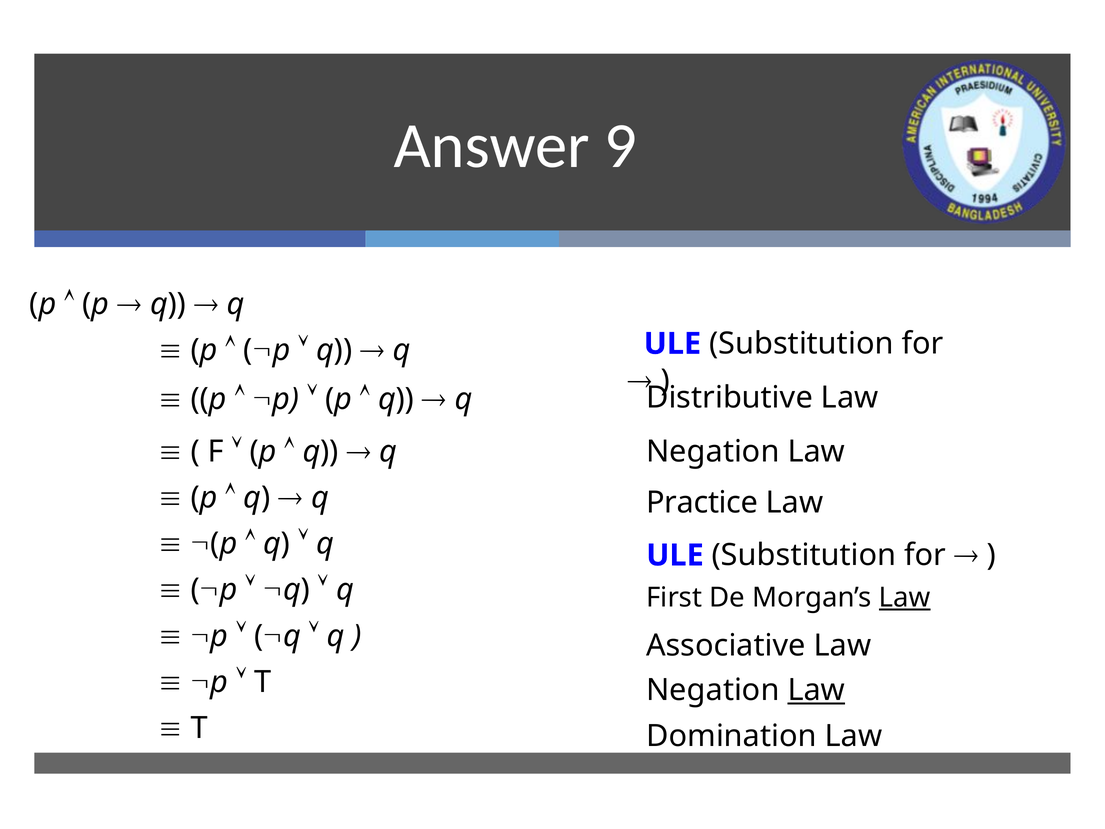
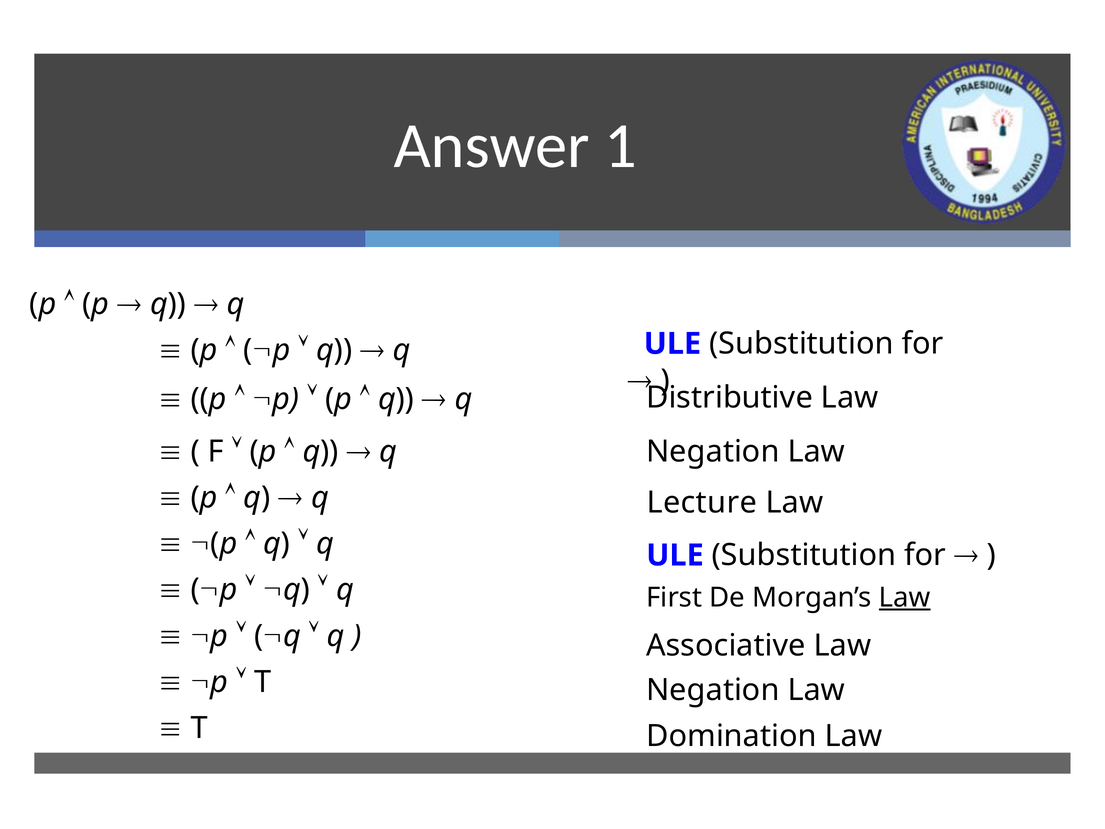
9: 9 -> 1 (621, 146)
Practice: Practice -> Lecture (702, 503)
Law underline: present -> none (816, 690)
